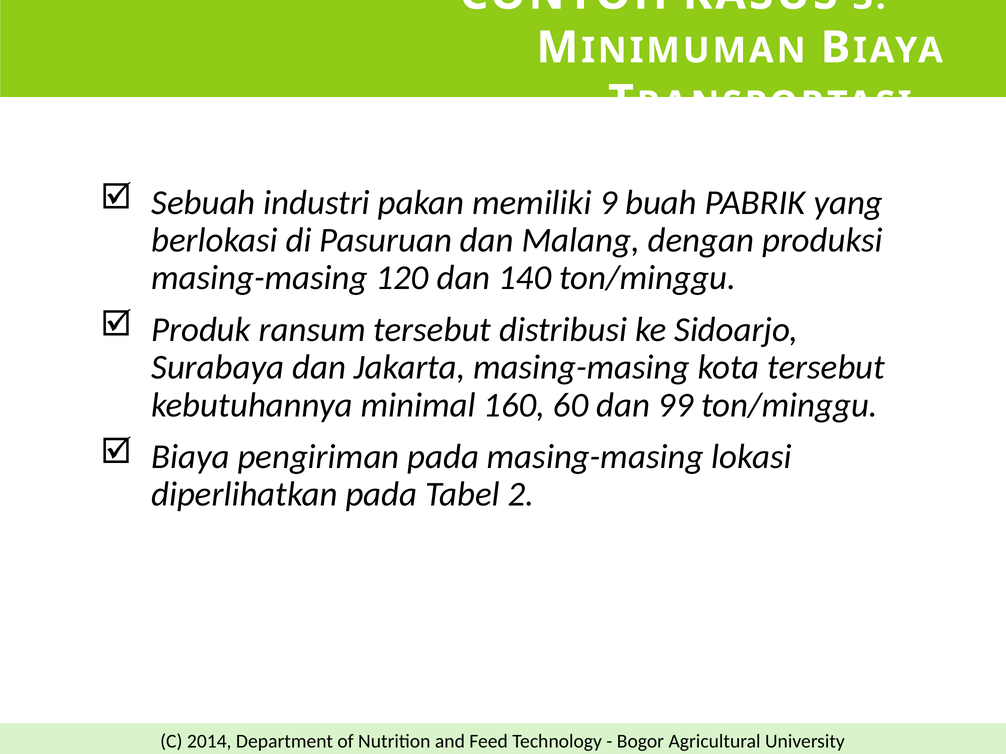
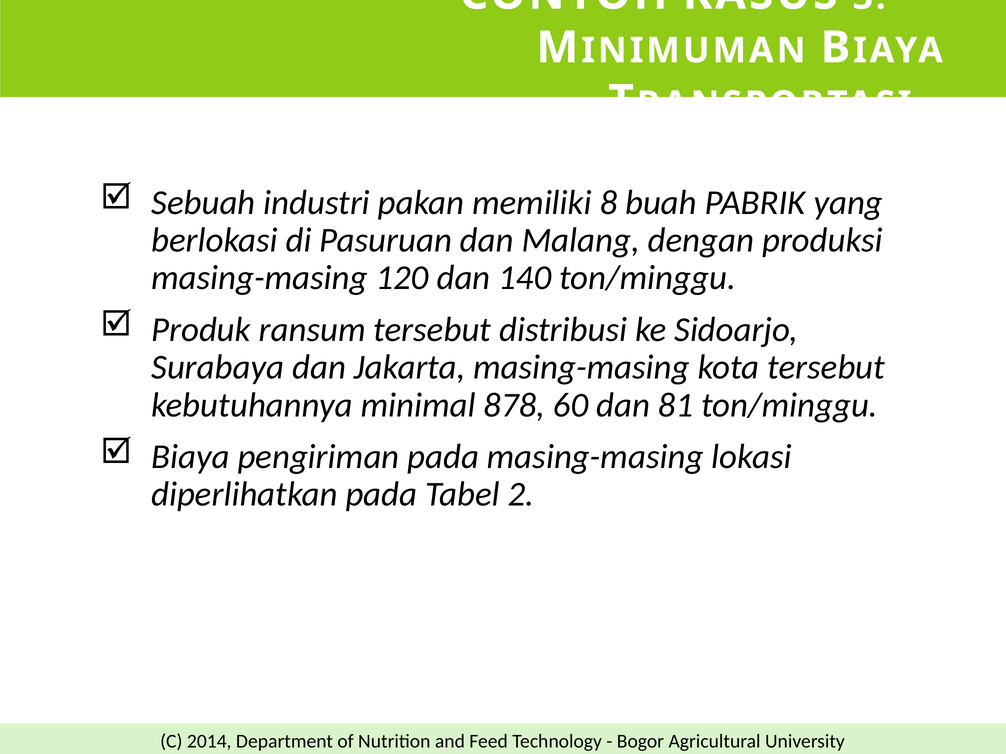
9: 9 -> 8 (608, 203)
160: 160 -> 878 (514, 405)
99: 99 -> 81 (676, 405)
